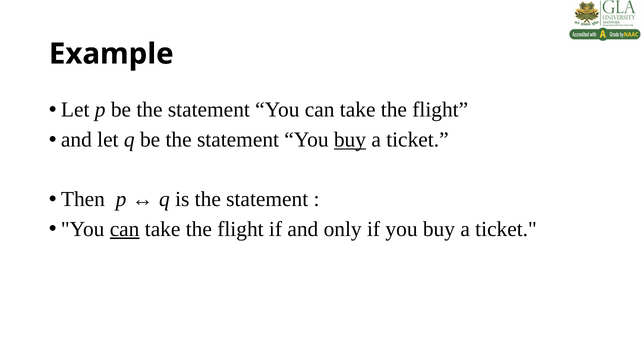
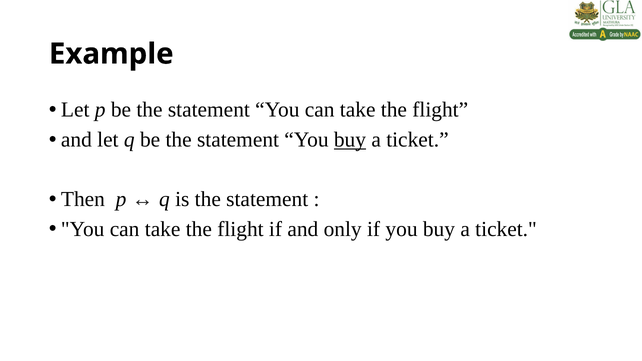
can underline: present -> none (125, 229)
